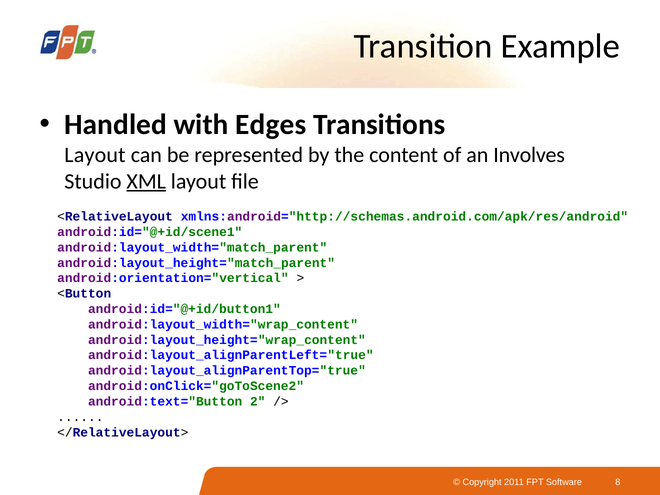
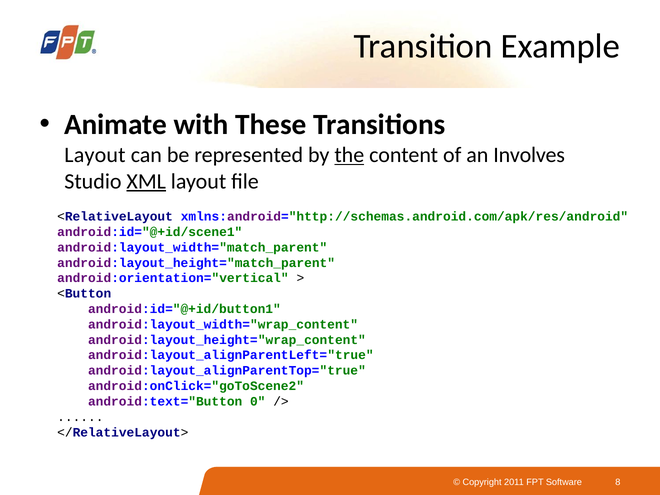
Handled: Handled -> Animate (116, 125)
Edges: Edges -> These (271, 125)
the underline: none -> present (349, 155)
2: 2 -> 0 (258, 401)
